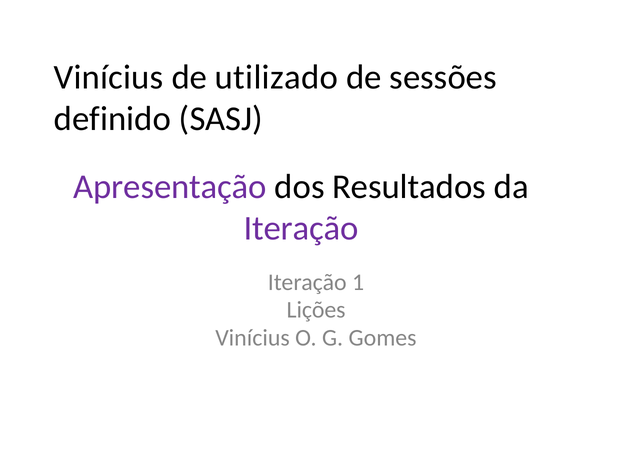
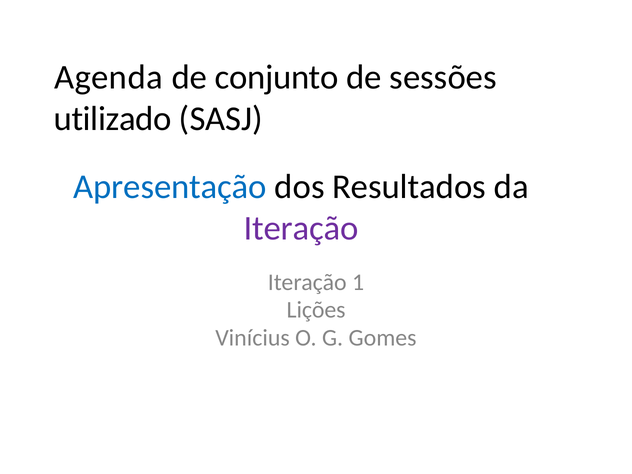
Vinícius: Vinícius -> Agenda (109, 77)
utilizado: utilizado -> conjunto (277, 77)
definido: definido -> utilizado (113, 119)
Apresentação colour: purple -> blue (170, 187)
